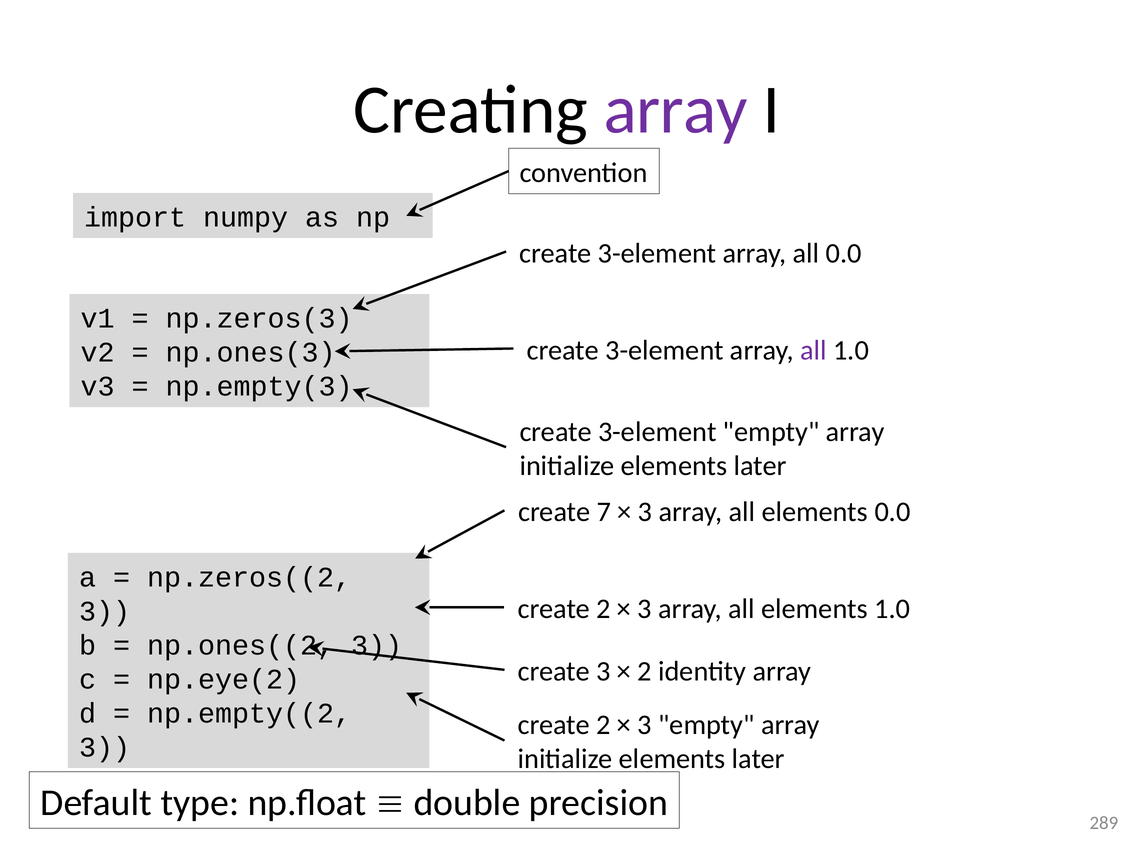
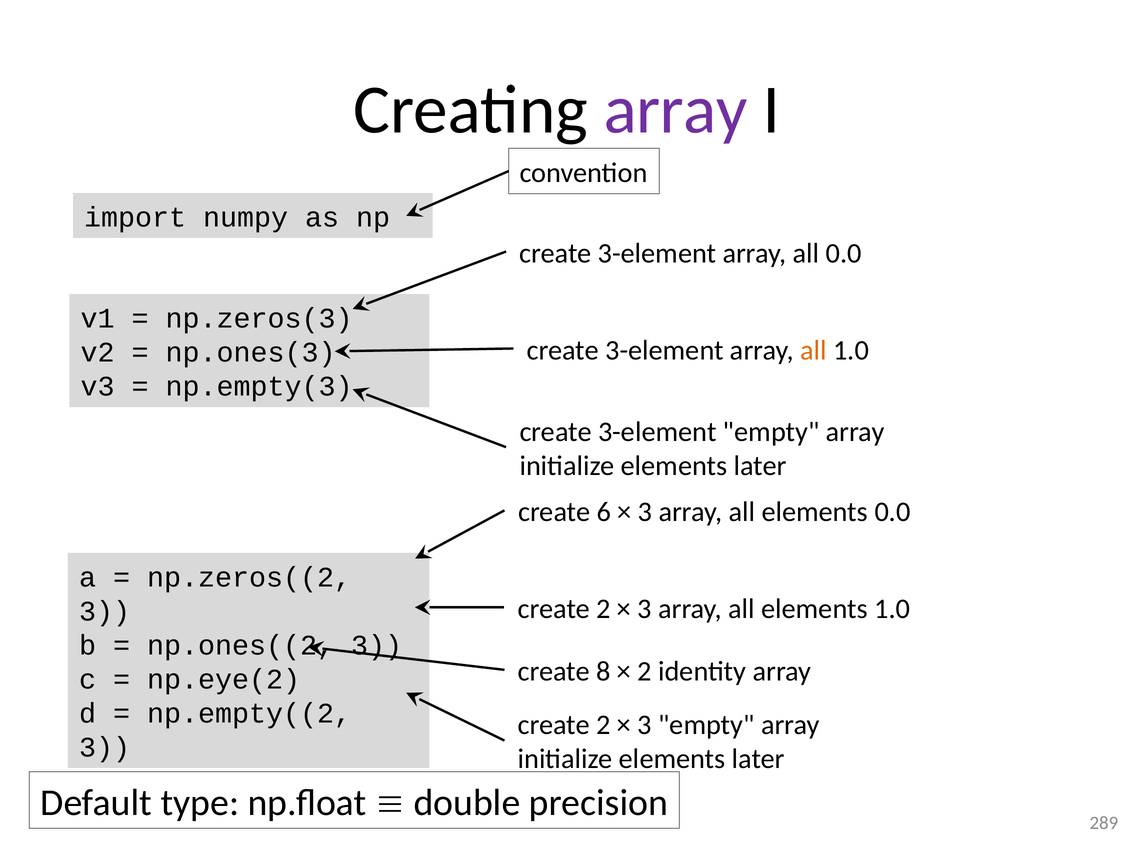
all colour: purple -> orange (813, 350)
7: 7 -> 6 (604, 512)
create 3: 3 -> 8 (603, 672)
